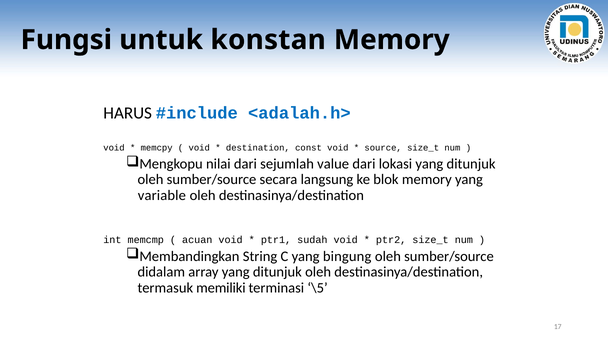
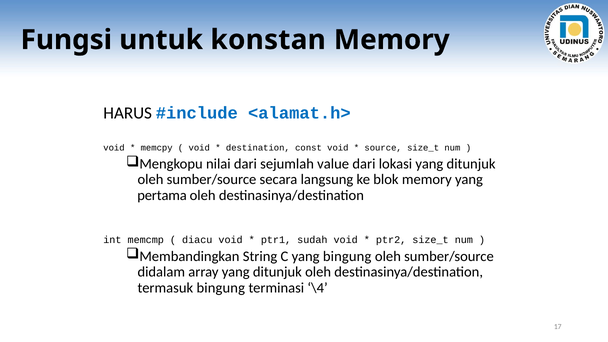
<adalah.h>: <adalah.h> -> <alamat.h> (299, 113)
variable: variable -> pertama (162, 195)
acuan: acuan -> diacu (197, 240)
termasuk memiliki: memiliki -> bingung (221, 288)
\5: \5 -> \4 (318, 288)
